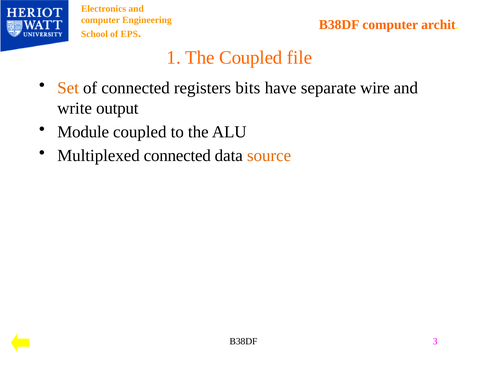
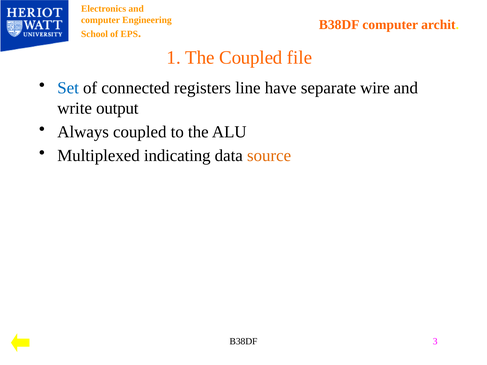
Set colour: orange -> blue (68, 88)
bits: bits -> line (248, 88)
Module: Module -> Always (83, 132)
Multiplexed connected: connected -> indicating (177, 156)
